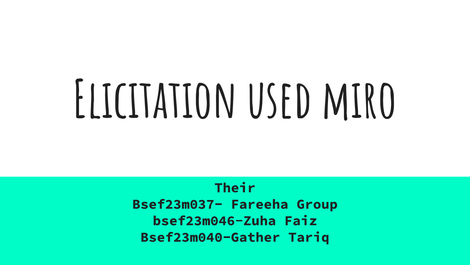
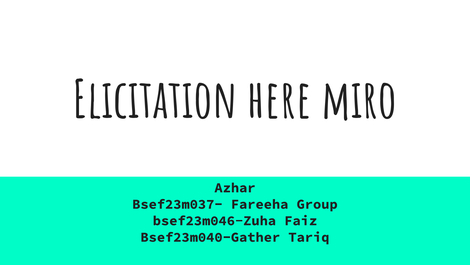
used: used -> here (279, 101)
Their: Their -> Azhar (235, 187)
